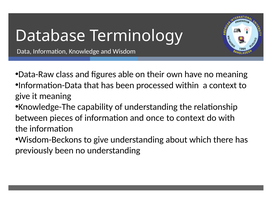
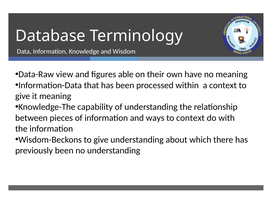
class: class -> view (65, 74)
once: once -> ways (155, 118)
